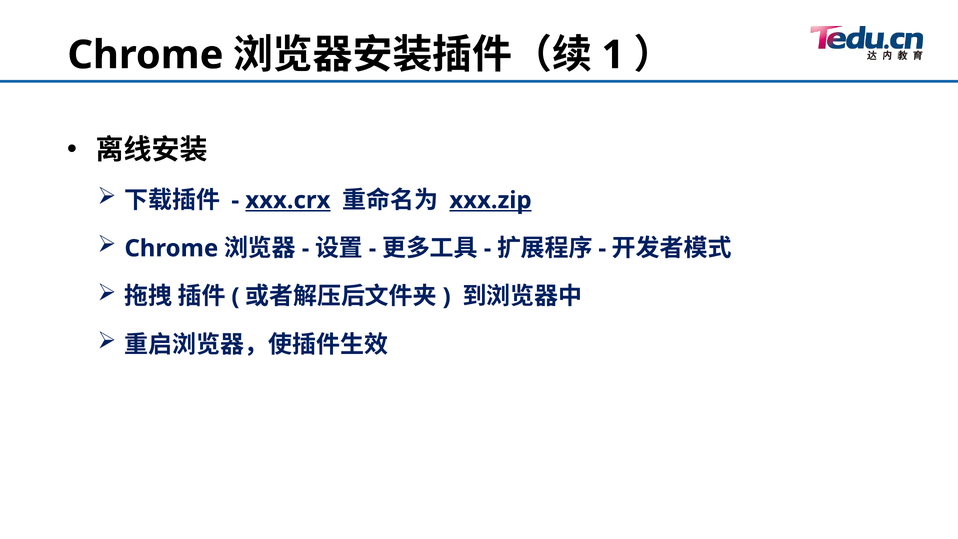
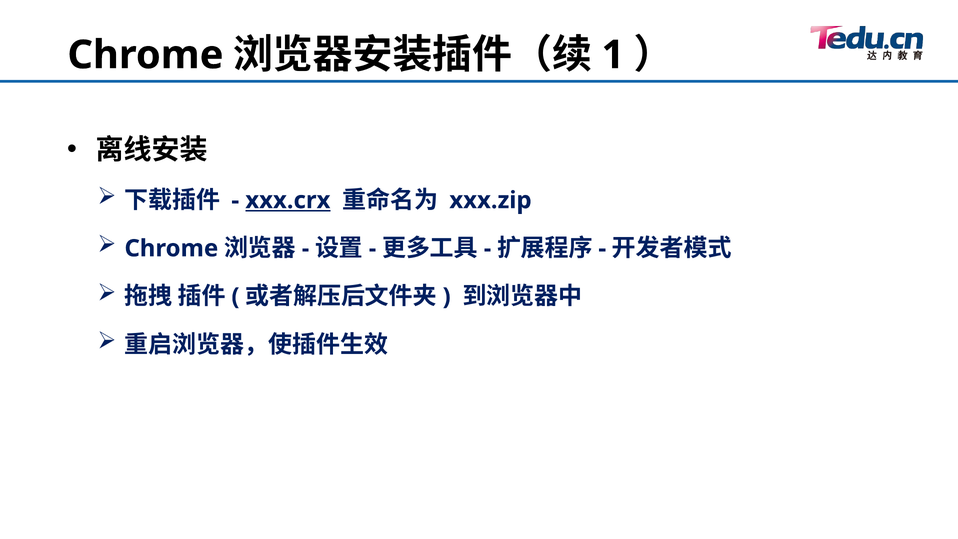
xxx.zip underline: present -> none (490, 200)
